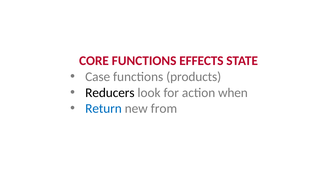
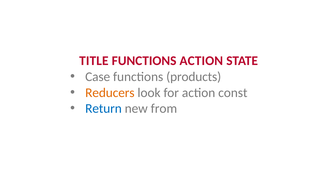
CORE: CORE -> TITLE (94, 61)
FUNCTIONS EFFECTS: EFFECTS -> ACTION (201, 61)
Reducers colour: black -> orange (110, 93)
when: when -> const (233, 93)
